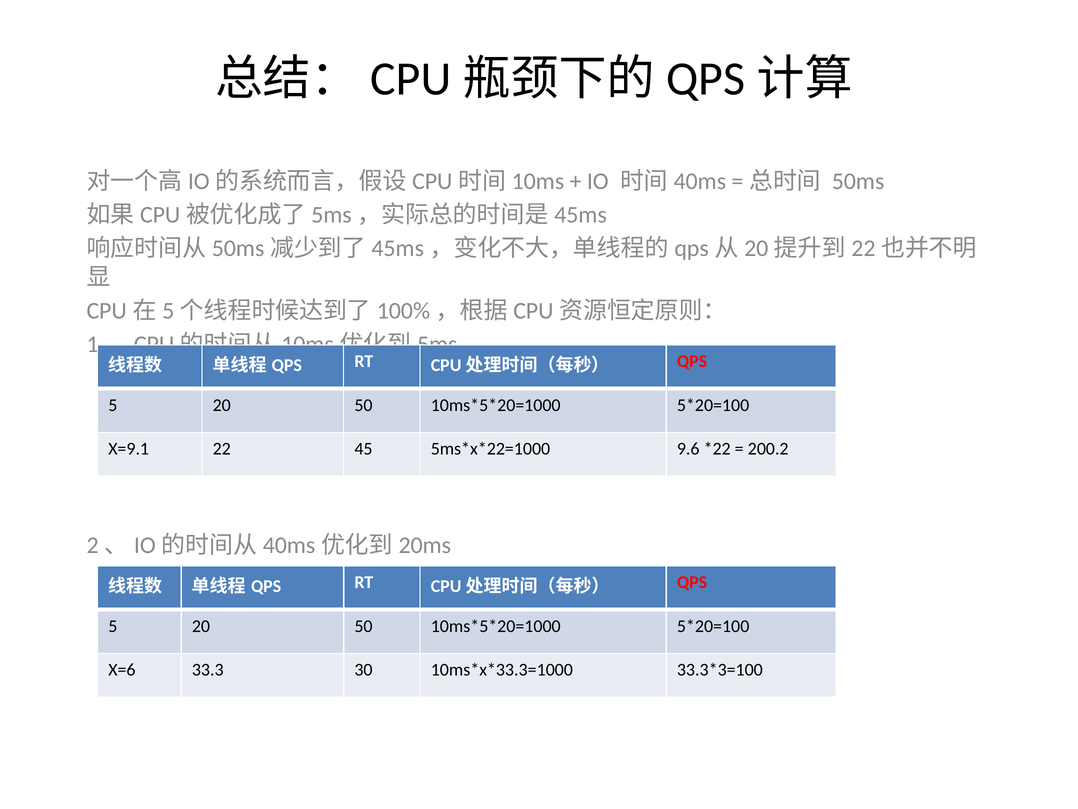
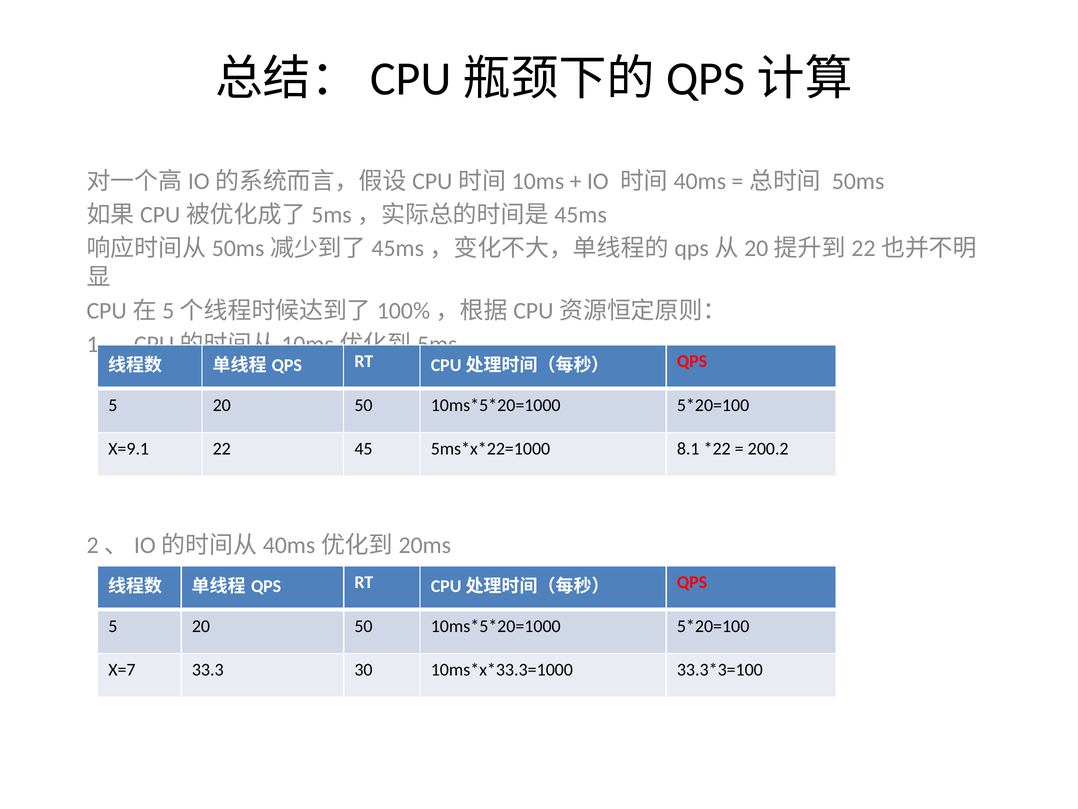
9.6: 9.6 -> 8.1 (688, 449)
X=6: X=6 -> X=7 (122, 670)
